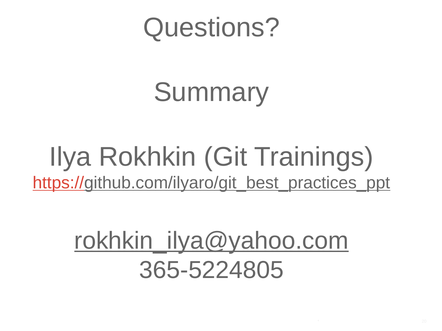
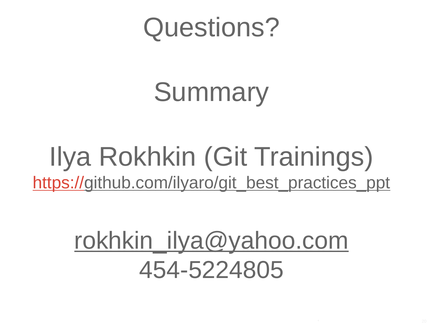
365-5224805: 365-5224805 -> 454-5224805 (212, 271)
